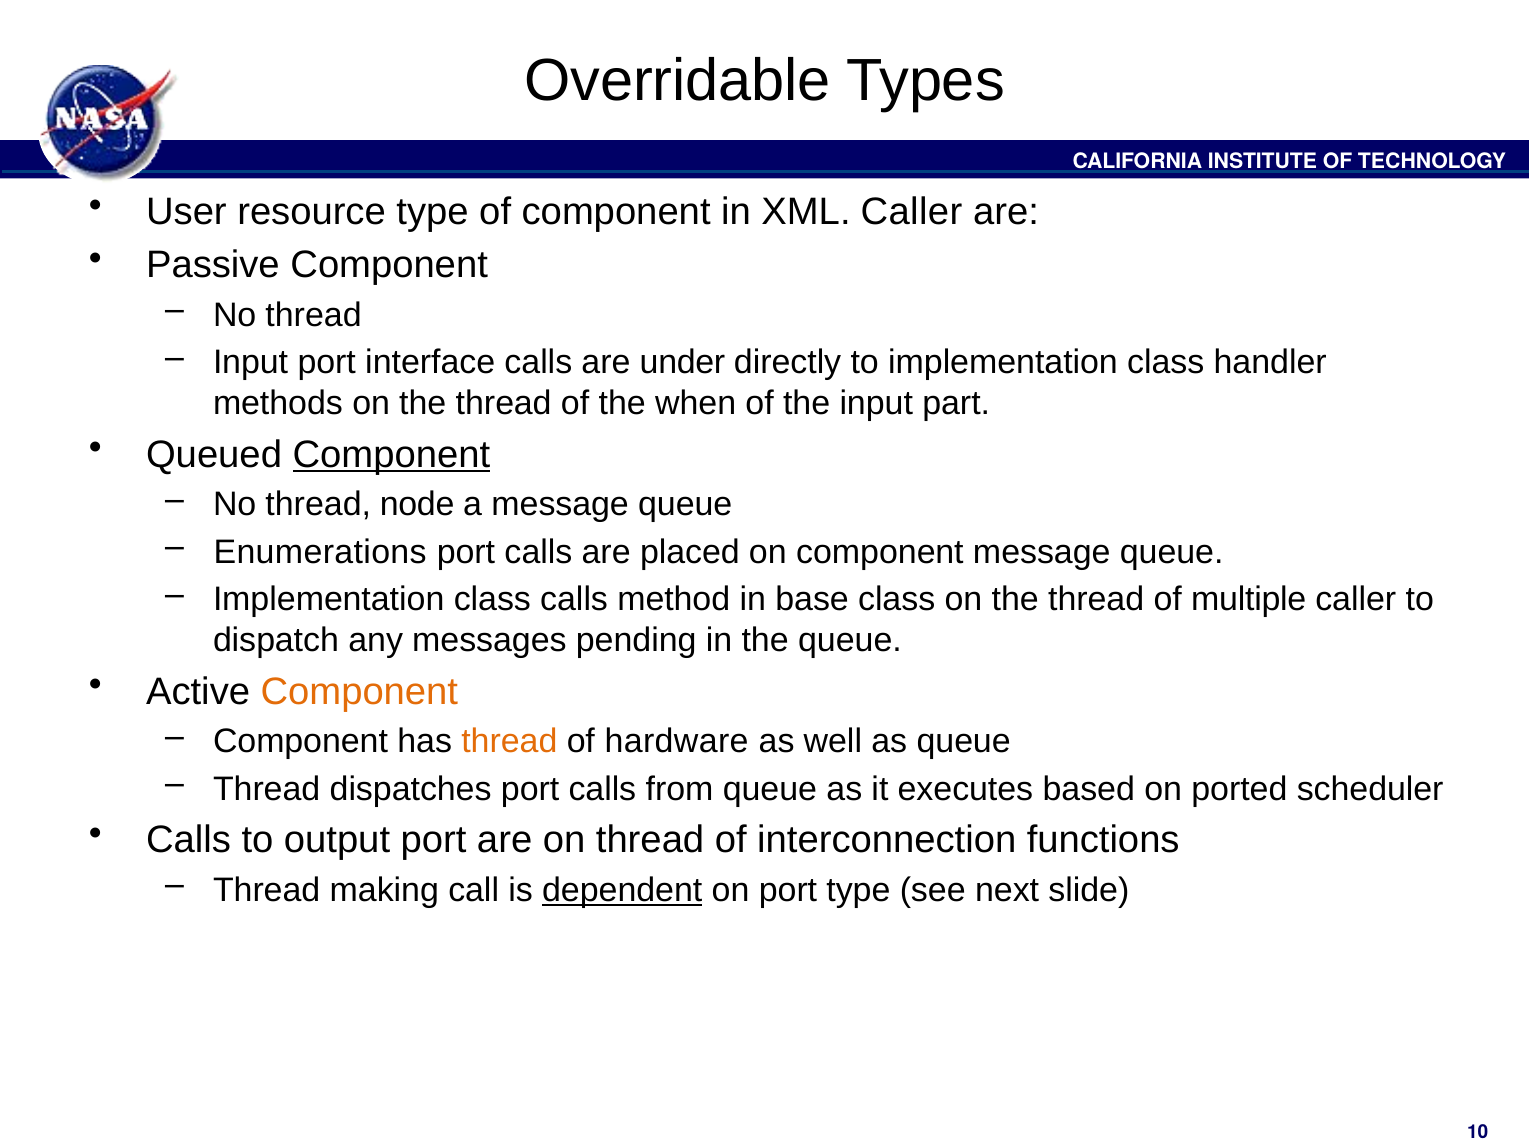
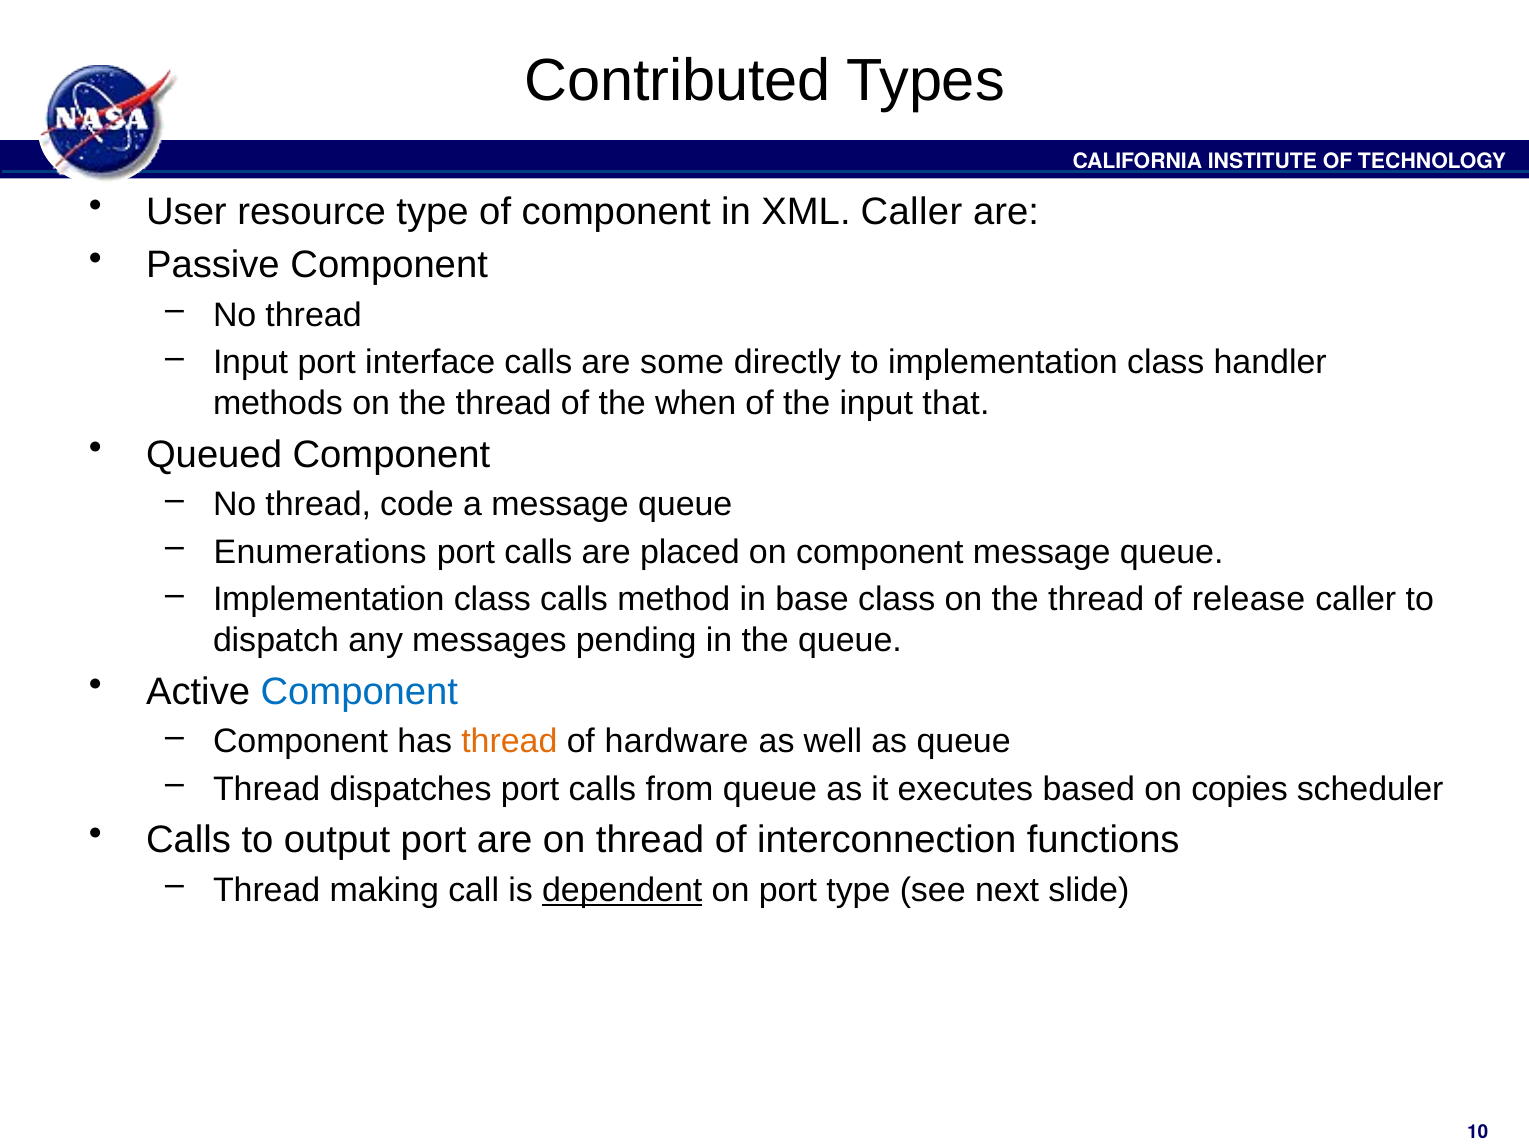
Overridable: Overridable -> Contributed (678, 81)
under: under -> some (682, 362)
part: part -> that (956, 403)
Component underline: present -> none (391, 455)
node: node -> code (417, 504)
multiple: multiple -> release (1248, 599)
Component colour: orange -> blue (359, 691)
ported: ported -> copies (1240, 789)
